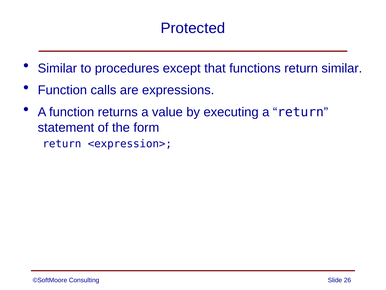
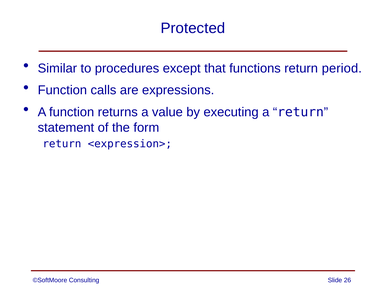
return similar: similar -> period (342, 68)
